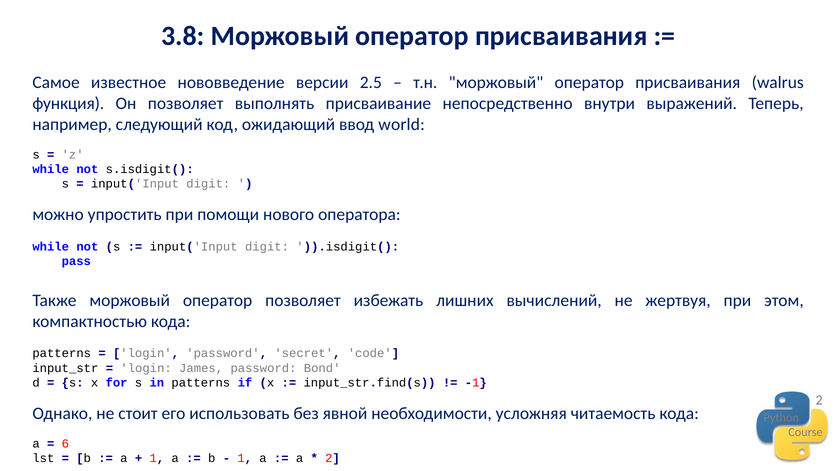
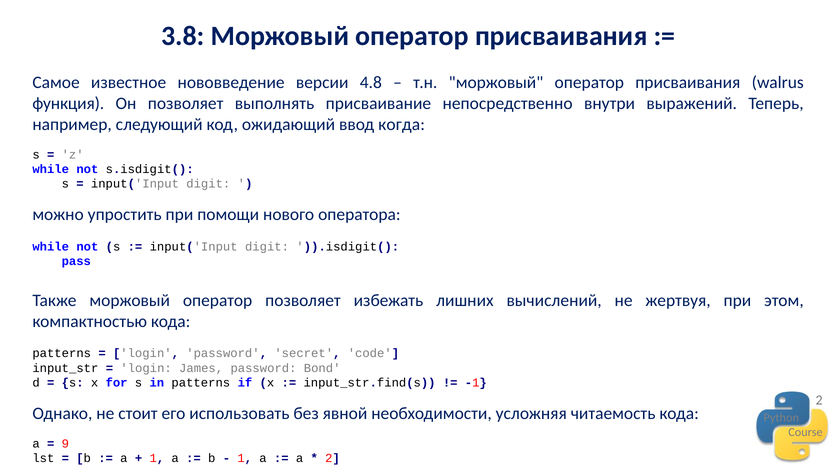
2.5: 2.5 -> 4.8 (371, 83)
world: world -> когда (402, 124)
6: 6 -> 9 (65, 443)
